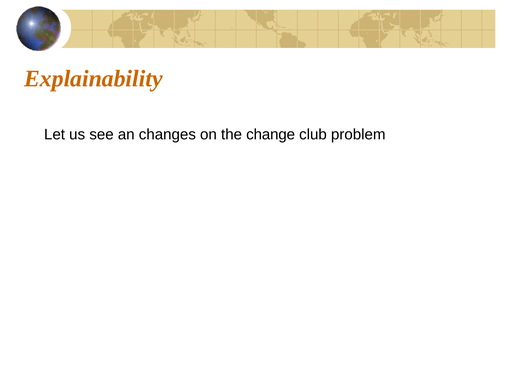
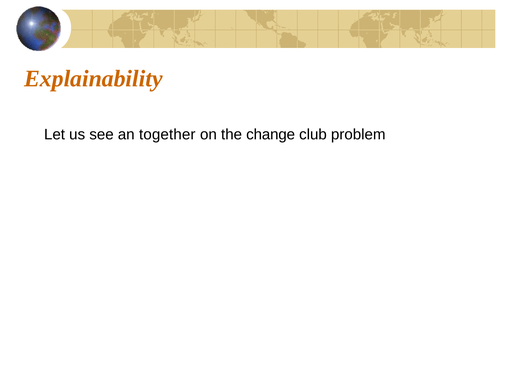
changes: changes -> together (167, 134)
